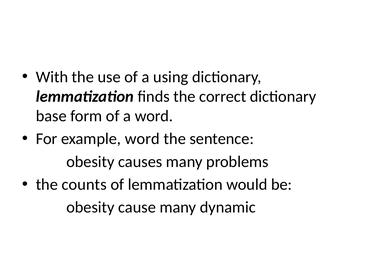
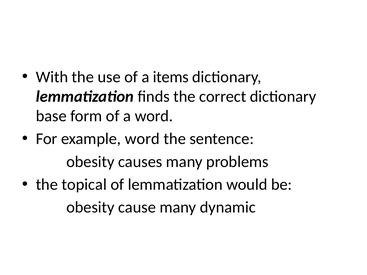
using: using -> items (171, 77)
counts: counts -> topical (84, 185)
